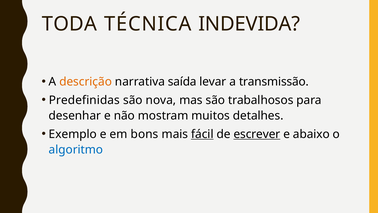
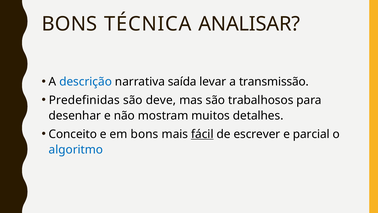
TODA: TODA -> BONS (69, 24)
INDEVIDA: INDEVIDA -> ANALISAR (249, 24)
descrição colour: orange -> blue (86, 82)
nova: nova -> deve (161, 100)
Exemplo: Exemplo -> Conceito (73, 134)
escrever underline: present -> none (257, 134)
abaixo: abaixo -> parcial (311, 134)
